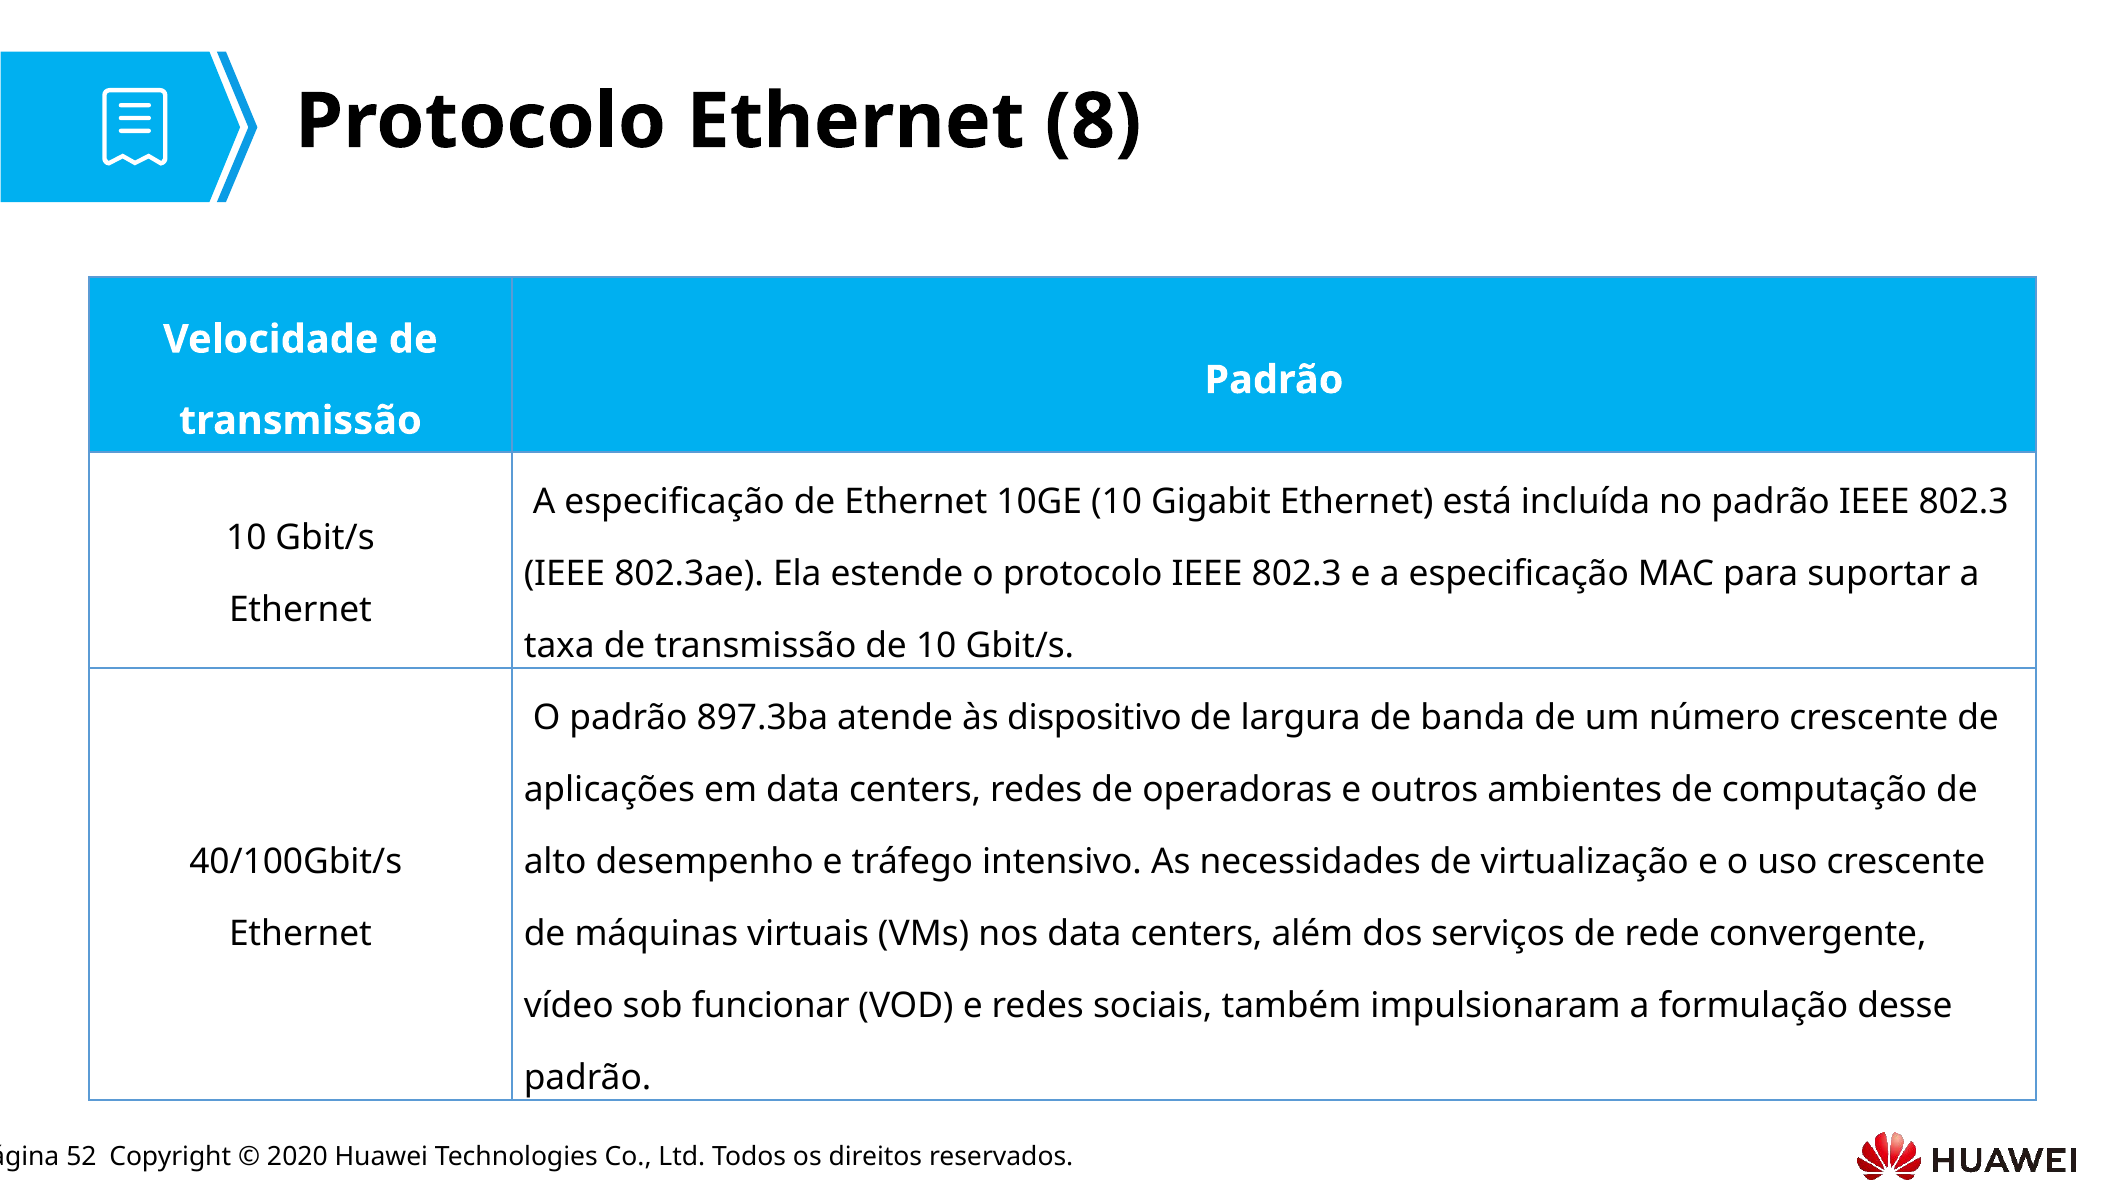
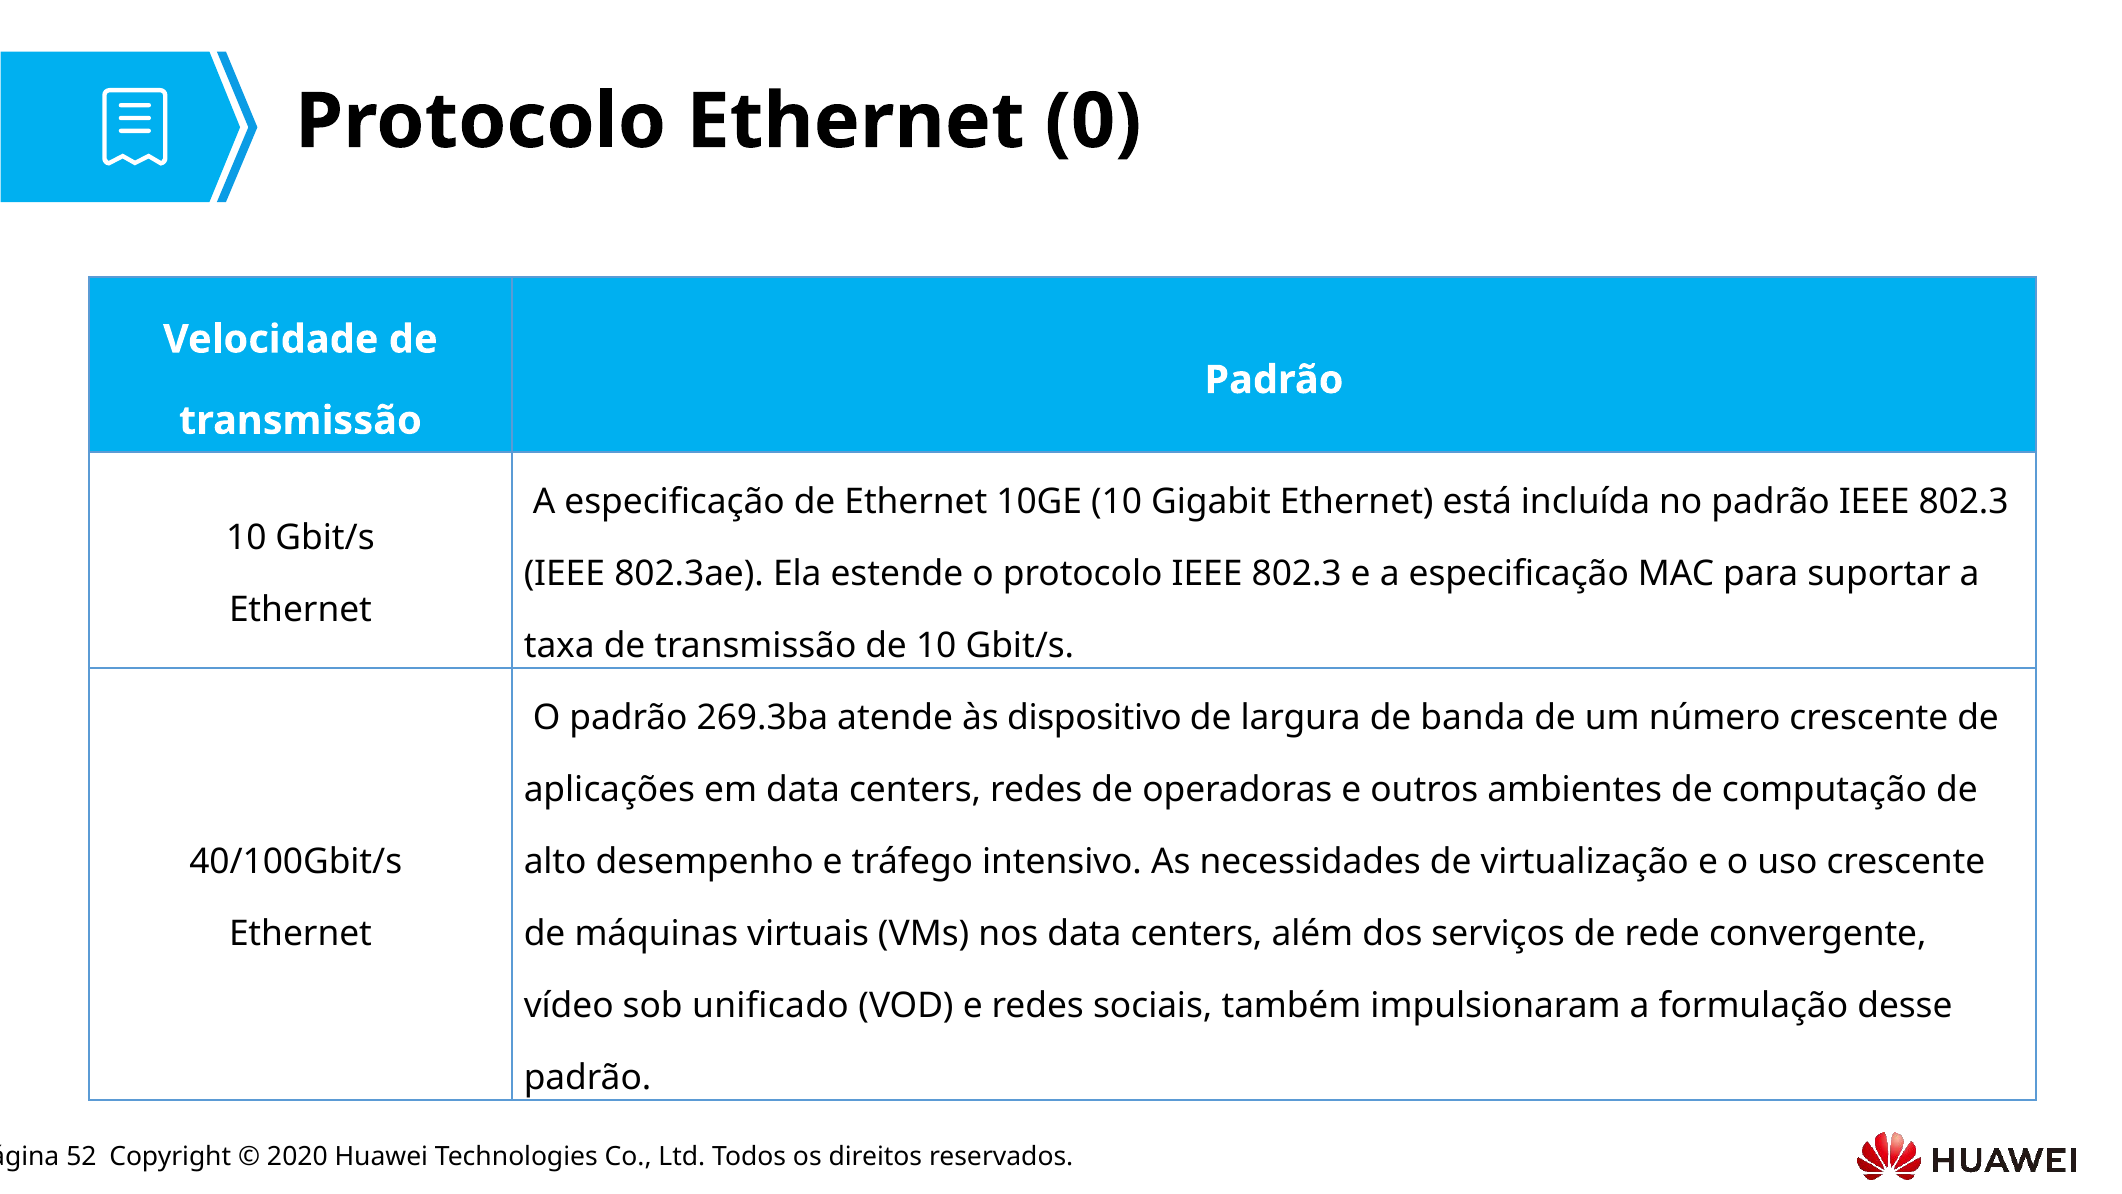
8: 8 -> 0 (1093, 122)
897.3ba: 897.3ba -> 269.3ba (762, 718)
funcionar: funcionar -> unificado (770, 1006)
